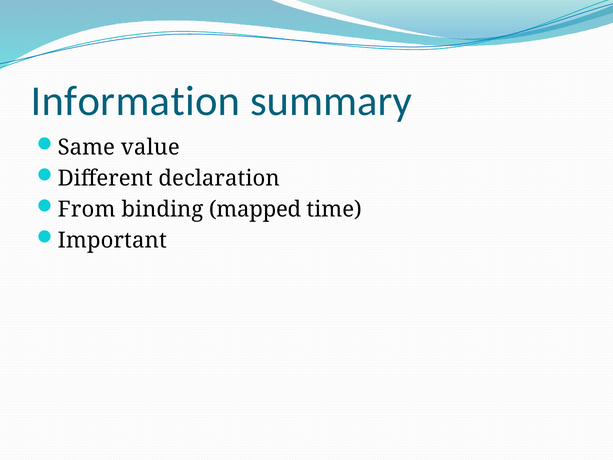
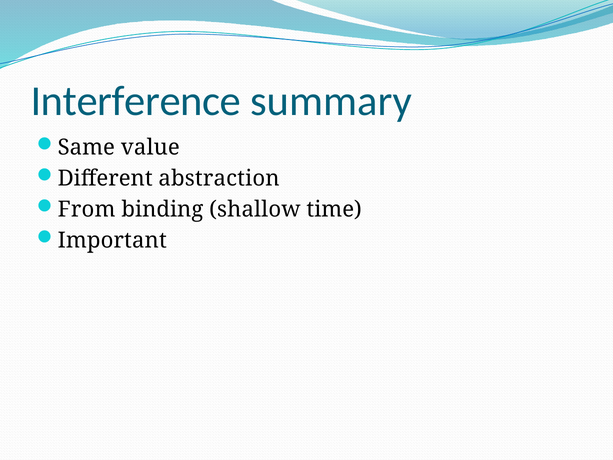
Information: Information -> Interference (136, 101)
declaration: declaration -> abstraction (219, 179)
mapped: mapped -> shallow (255, 210)
